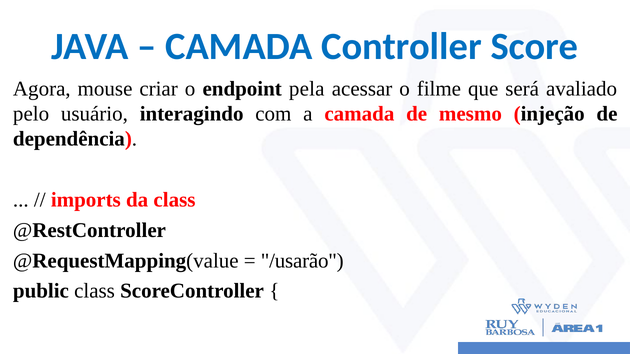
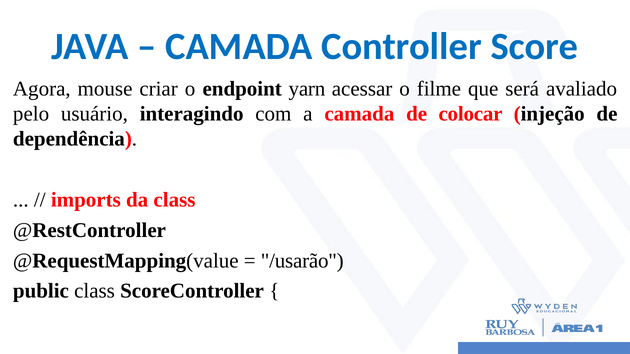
pela: pela -> yarn (307, 89)
mesmo: mesmo -> colocar (471, 114)
